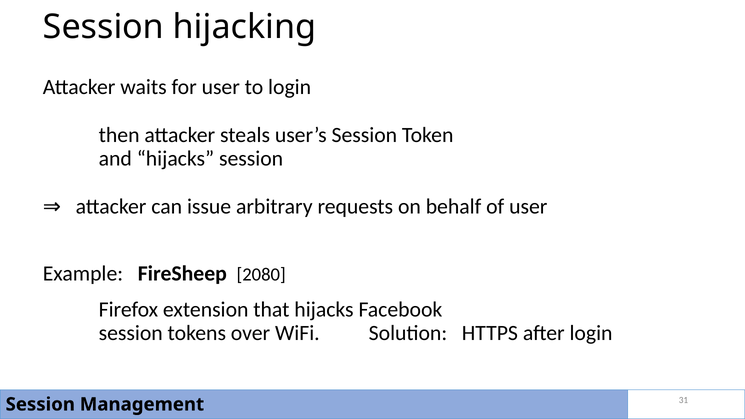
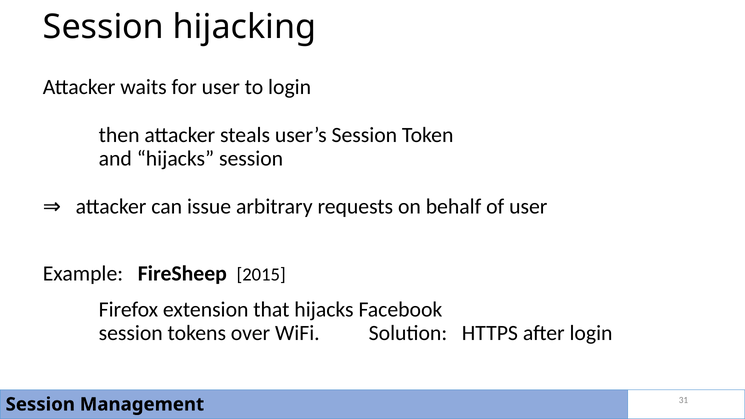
2080: 2080 -> 2015 (261, 275)
